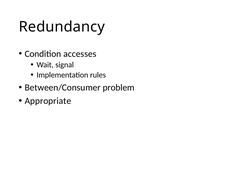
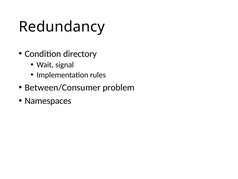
accesses: accesses -> directory (80, 54)
Appropriate: Appropriate -> Namespaces (48, 101)
